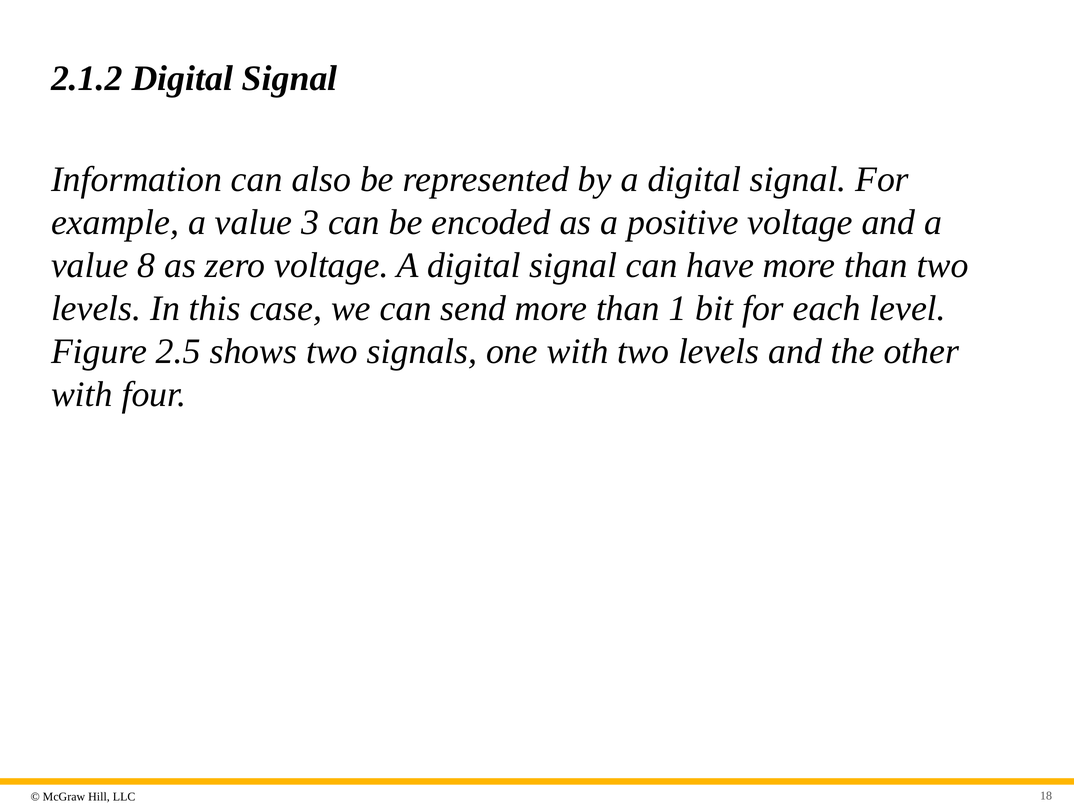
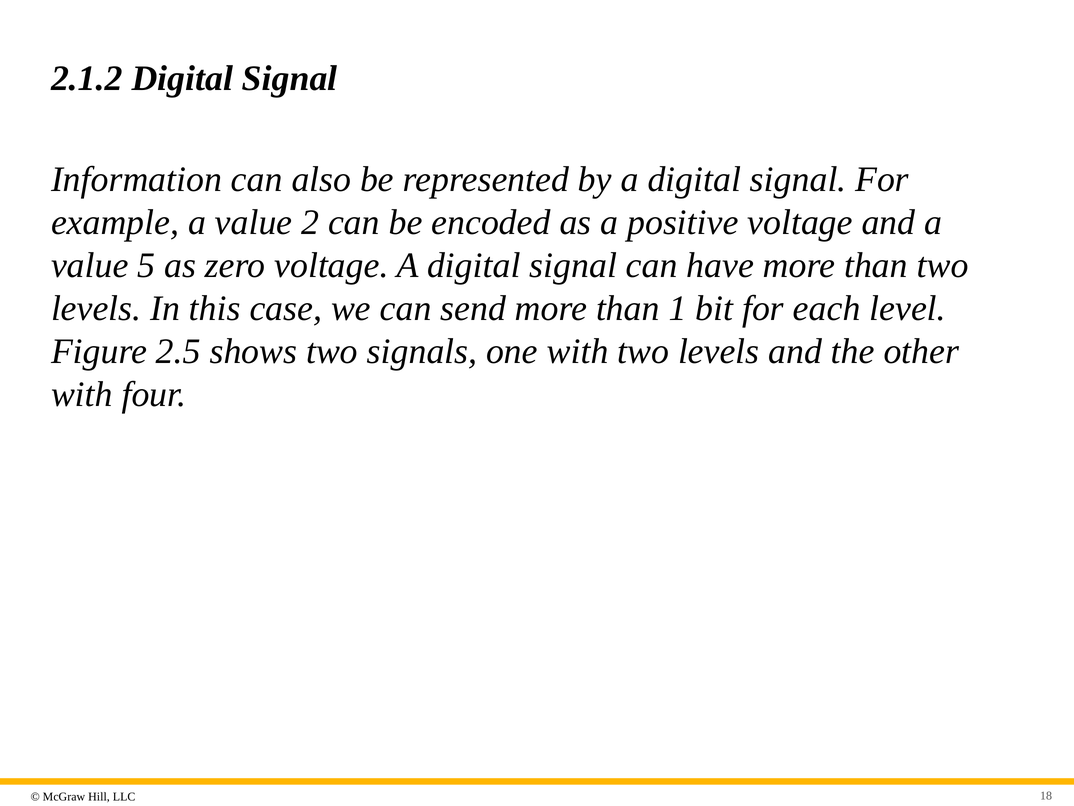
3: 3 -> 2 (310, 222)
8: 8 -> 5 (146, 265)
